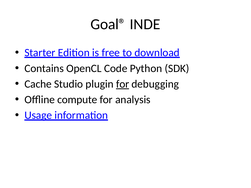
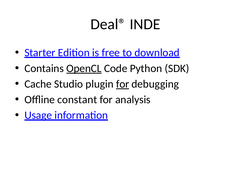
Goal®: Goal® -> Deal® (108, 24)
OpenCL underline: none -> present (84, 69)
compute: compute -> constant (77, 100)
